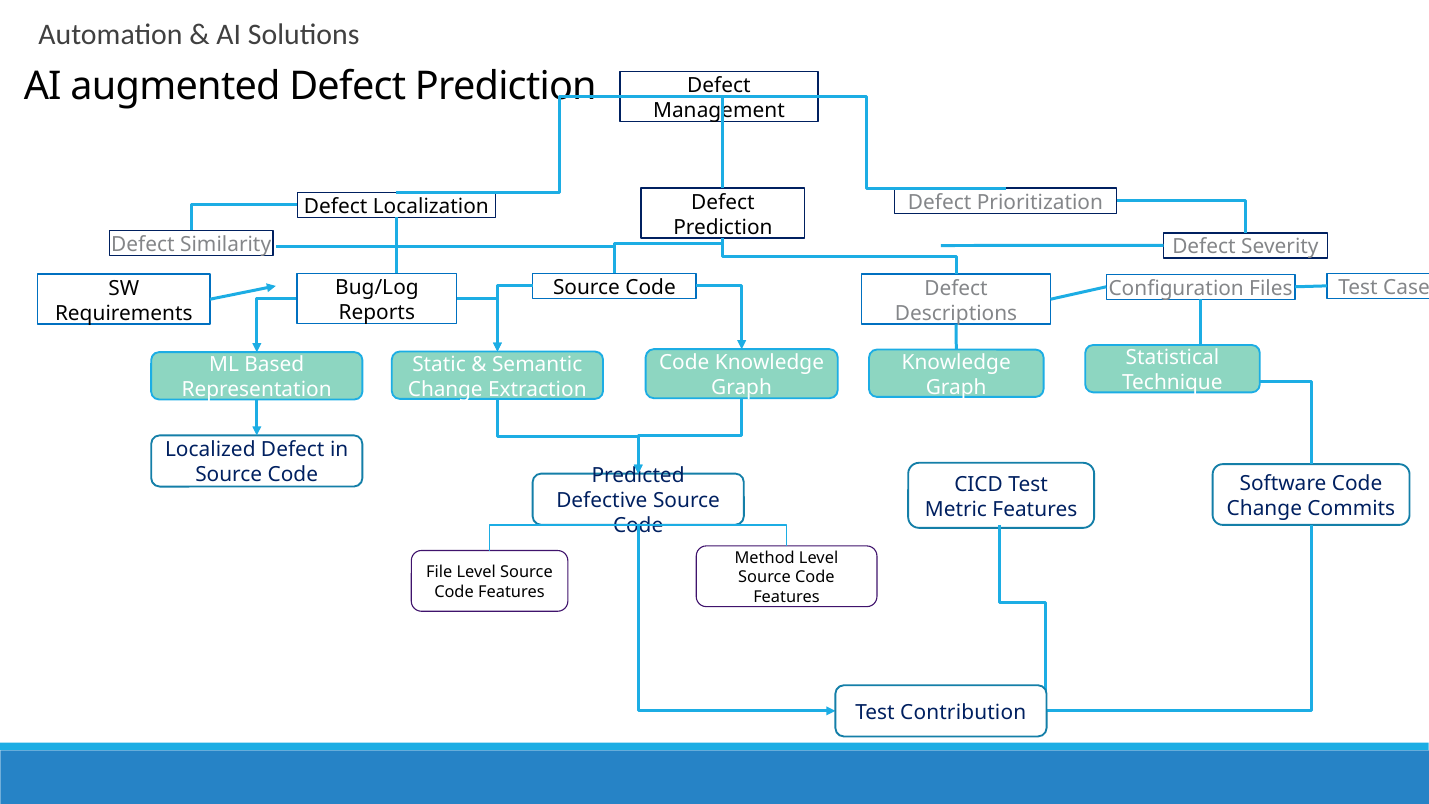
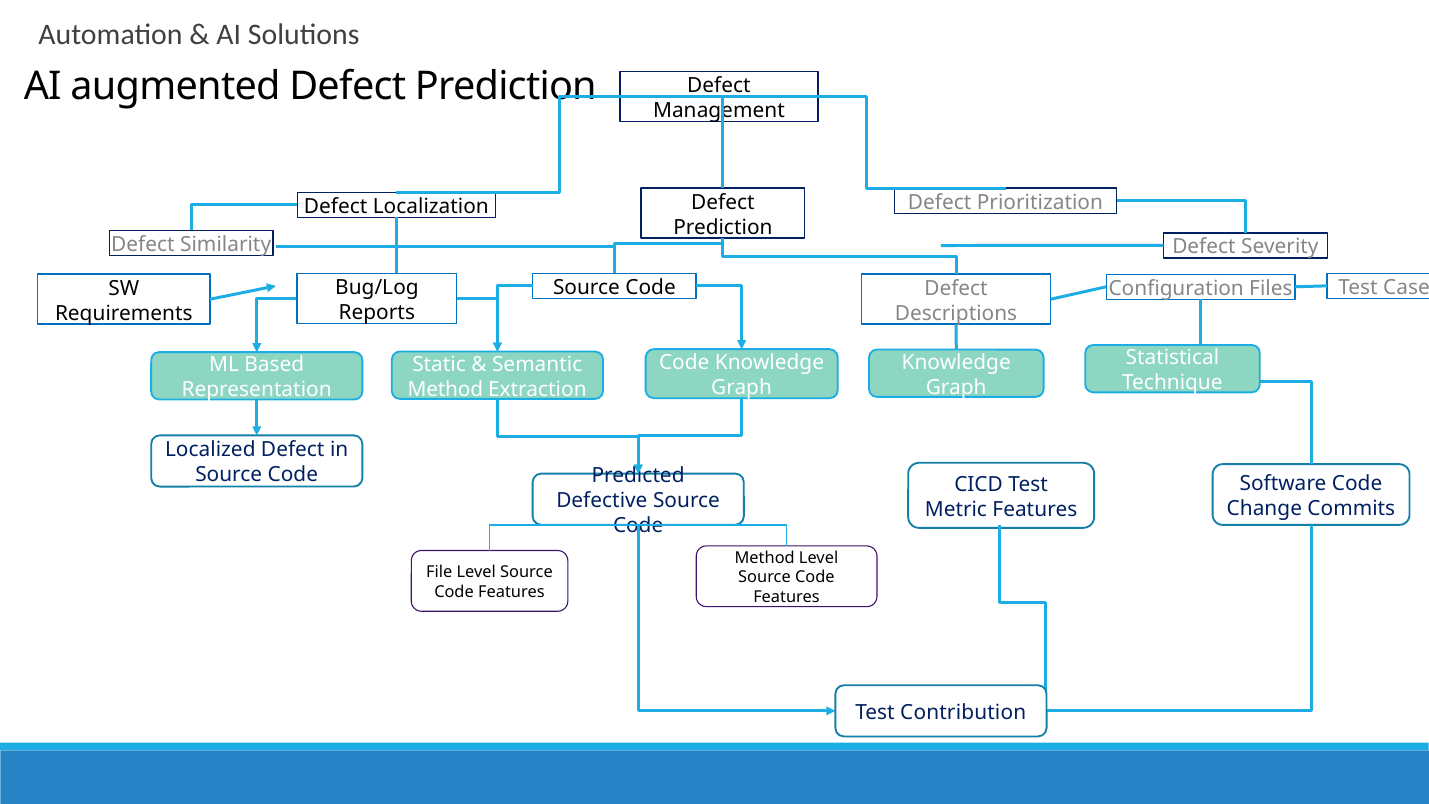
Change: Change -> Method (445, 389)
